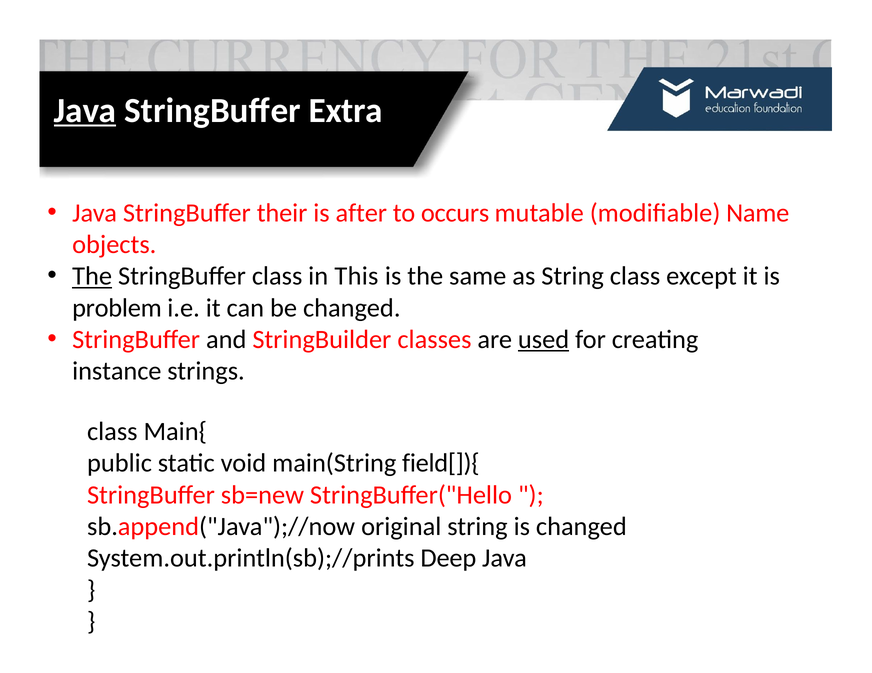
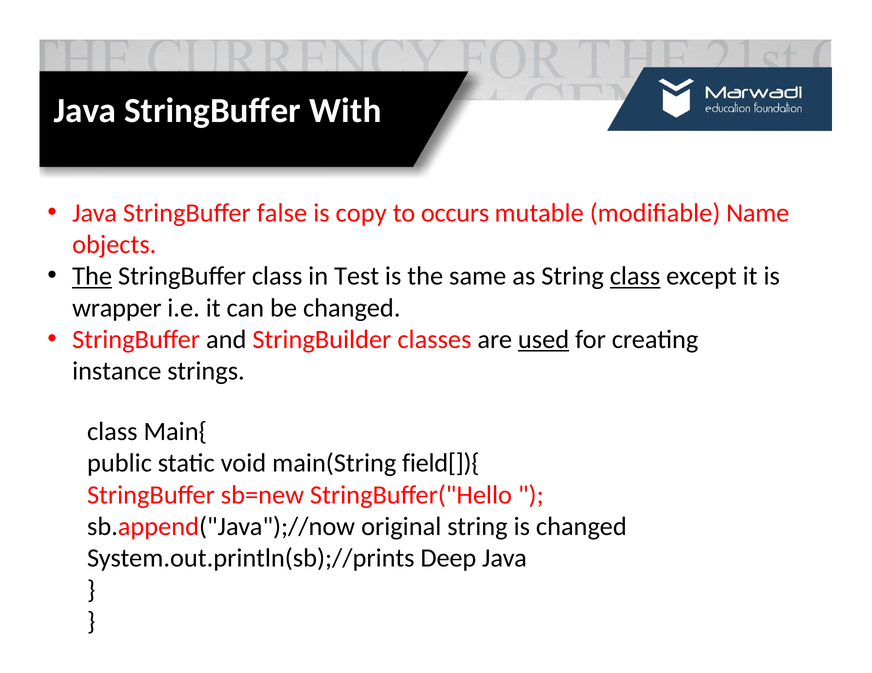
Java underline: present -> none (85, 111)
Extra: Extra -> With (345, 111)
their: their -> false (282, 213)
after: after -> copy (361, 213)
This: This -> Test (357, 277)
class underline: none -> present (635, 277)
problem: problem -> wrapper (117, 308)
